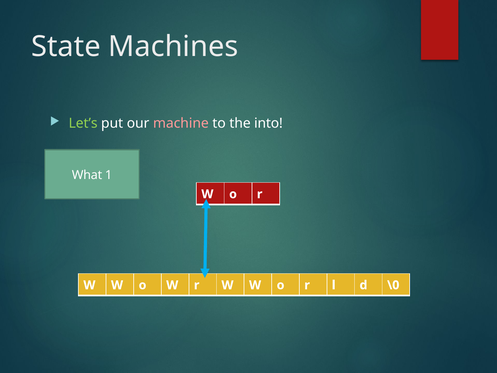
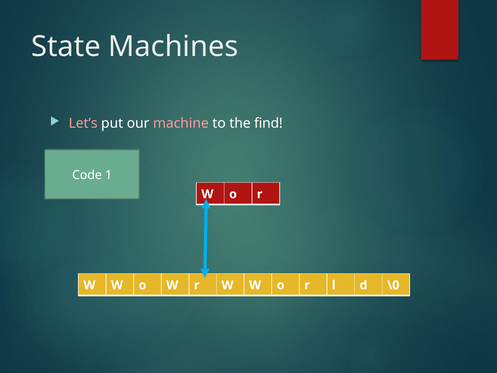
Let’s colour: light green -> pink (83, 123)
into: into -> find (268, 123)
What: What -> Code (87, 175)
